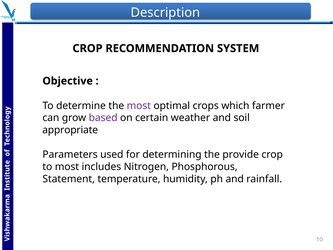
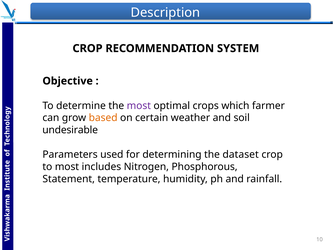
based colour: purple -> orange (103, 118)
appropriate: appropriate -> undesirable (70, 130)
provide: provide -> dataset (241, 154)
